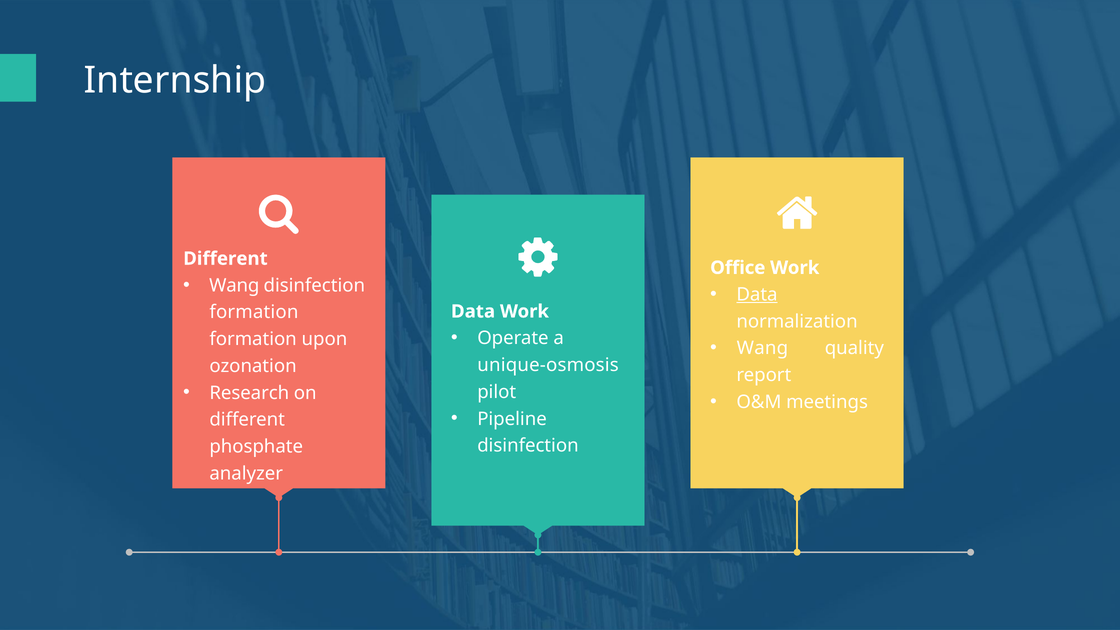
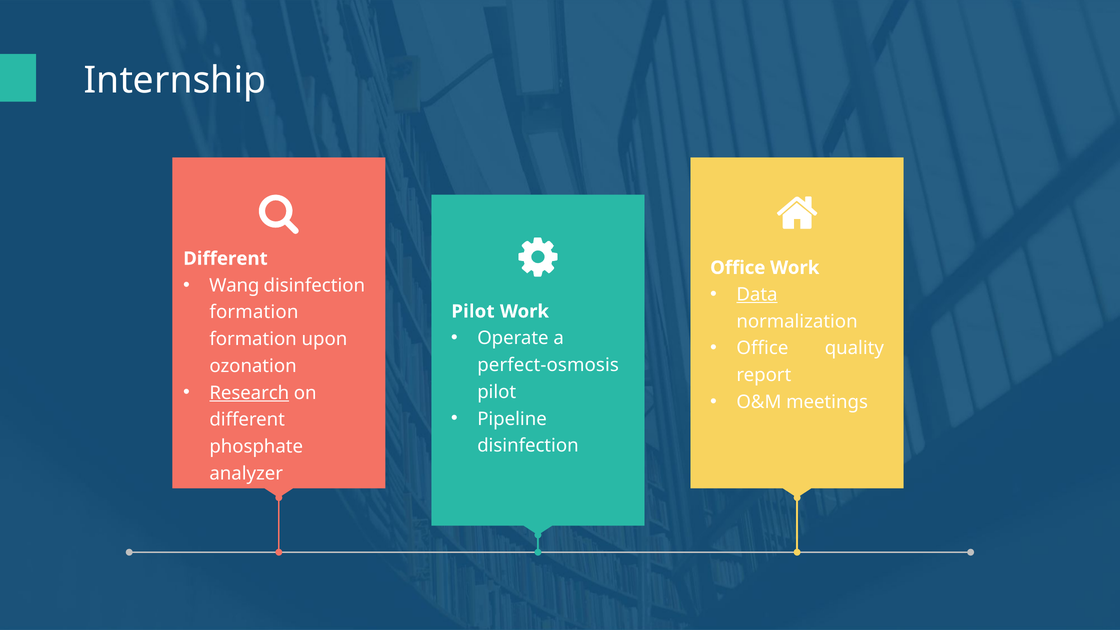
Data: Data -> Pilot (473, 311)
Wang: Wang -> Office (762, 348)
unique-osmosis: unique-osmosis -> perfect-osmosis (548, 365)
Research underline: none -> present (249, 393)
